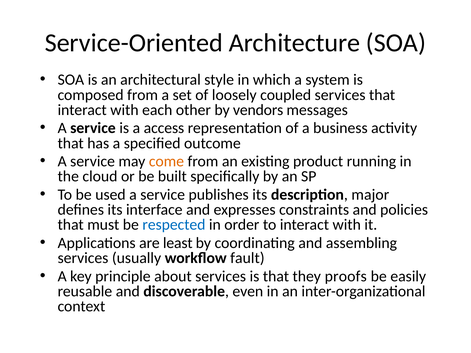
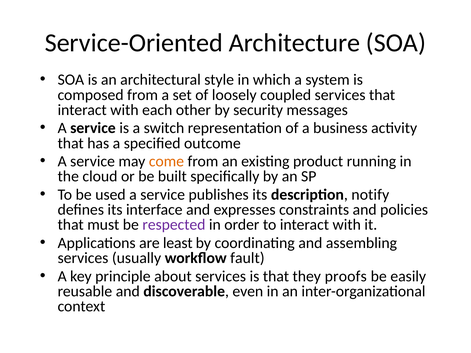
vendors: vendors -> security (258, 110)
access: access -> switch (164, 128)
major: major -> notify (370, 195)
respected colour: blue -> purple (174, 225)
